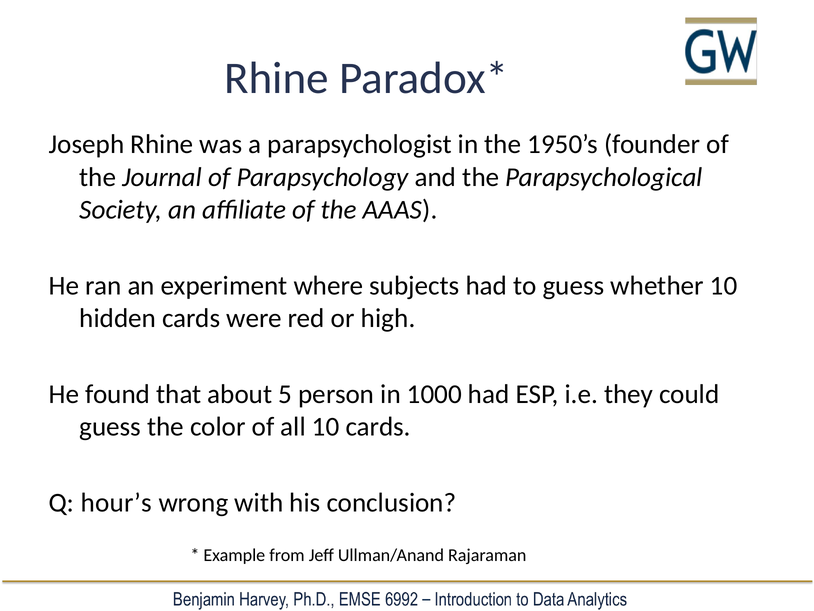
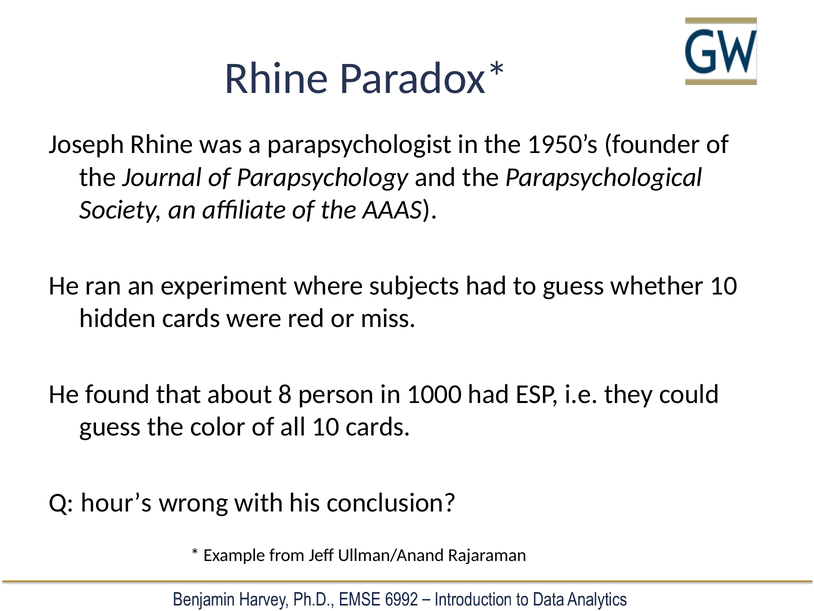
high: high -> miss (388, 318)
5: 5 -> 8 (285, 394)
